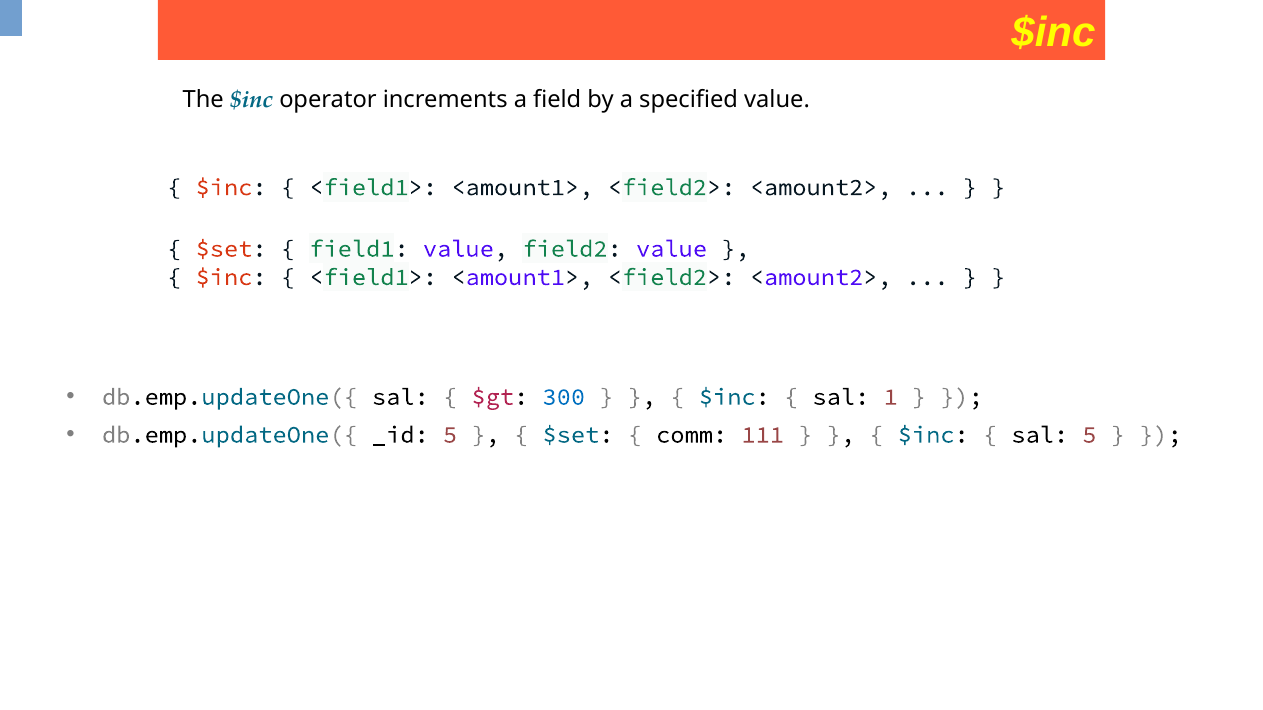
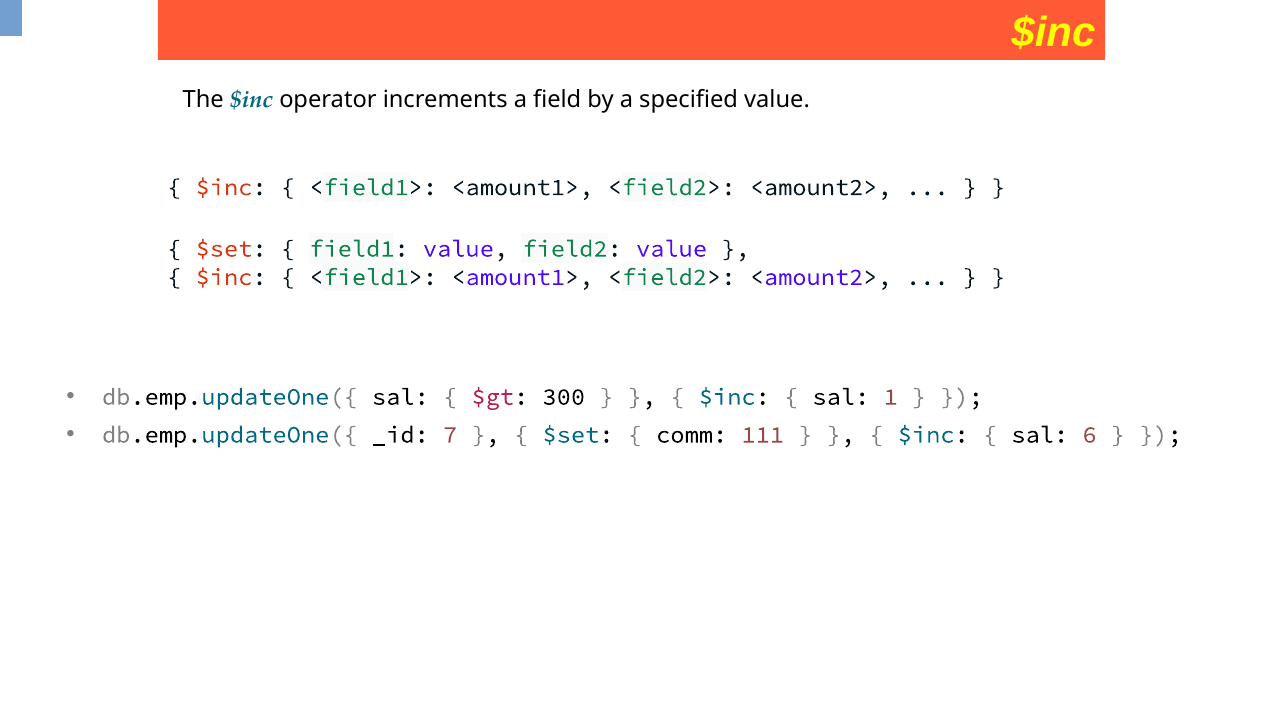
300 colour: blue -> black (564, 397)
_id 5: 5 -> 7 (450, 435)
sal 5: 5 -> 6 (1089, 435)
